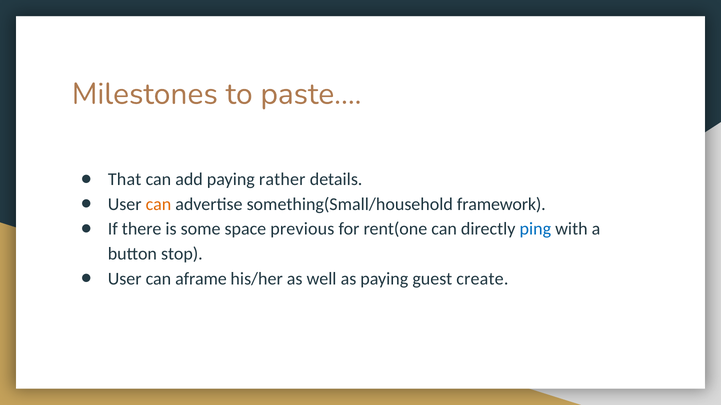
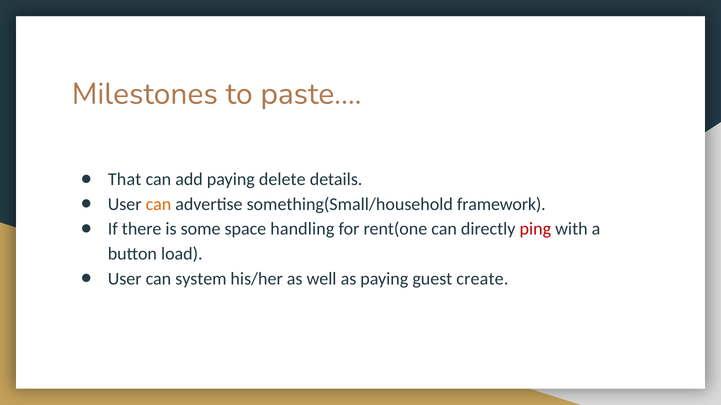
rather: rather -> delete (282, 179)
previous: previous -> handling (302, 229)
ping colour: blue -> red (535, 229)
stop: stop -> load (182, 254)
aframe: aframe -> system (201, 279)
